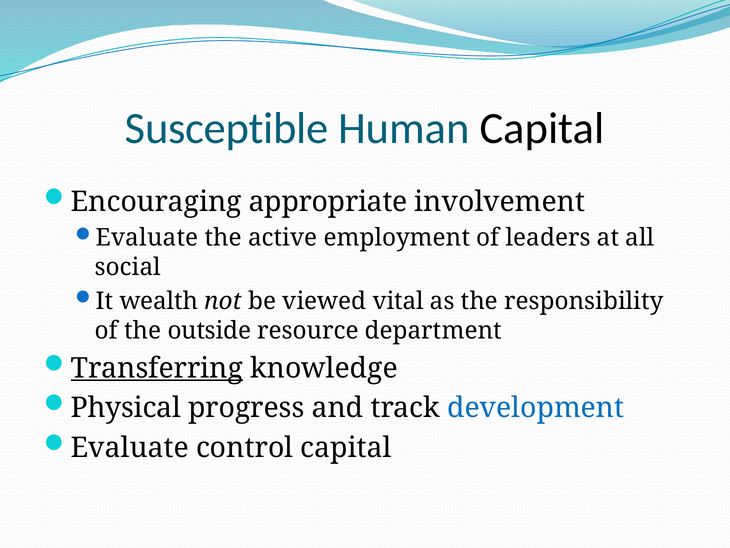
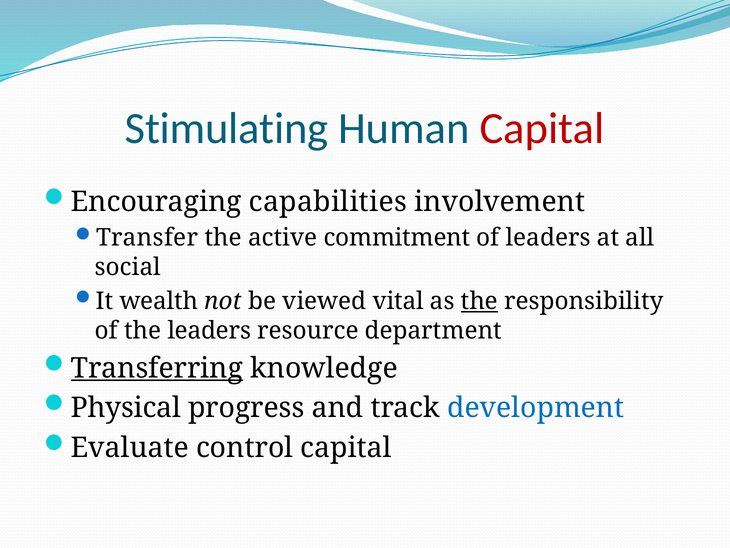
Susceptible: Susceptible -> Stimulating (227, 128)
Capital colour: black -> red (542, 128)
appropriate: appropriate -> capabilities (328, 201)
Evaluate: Evaluate -> Transfer (147, 238)
employment: employment -> commitment (397, 238)
the underline: none -> present (479, 301)
the outside: outside -> leaders (209, 330)
